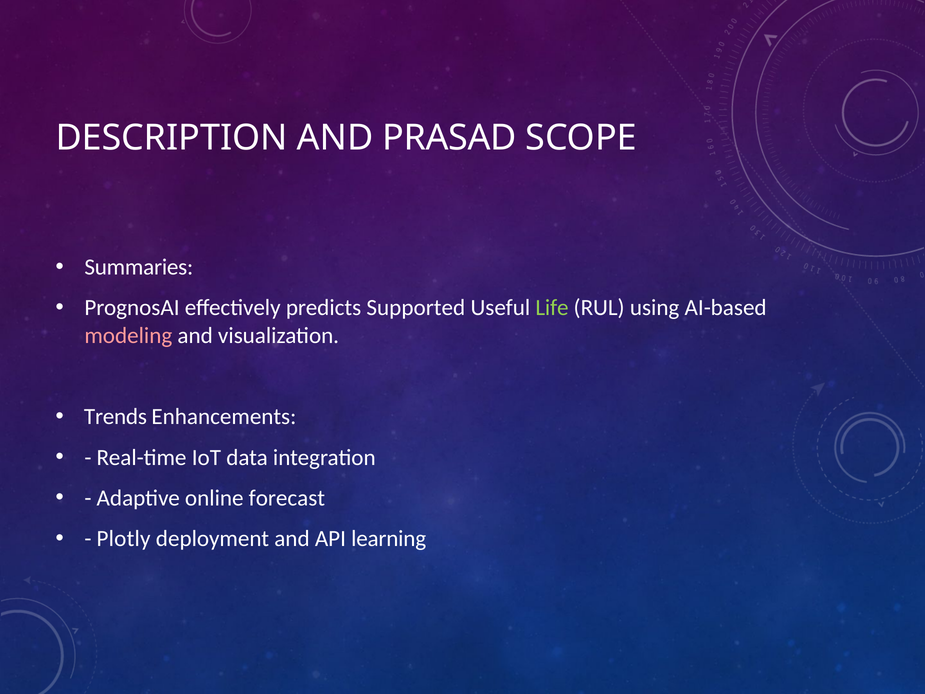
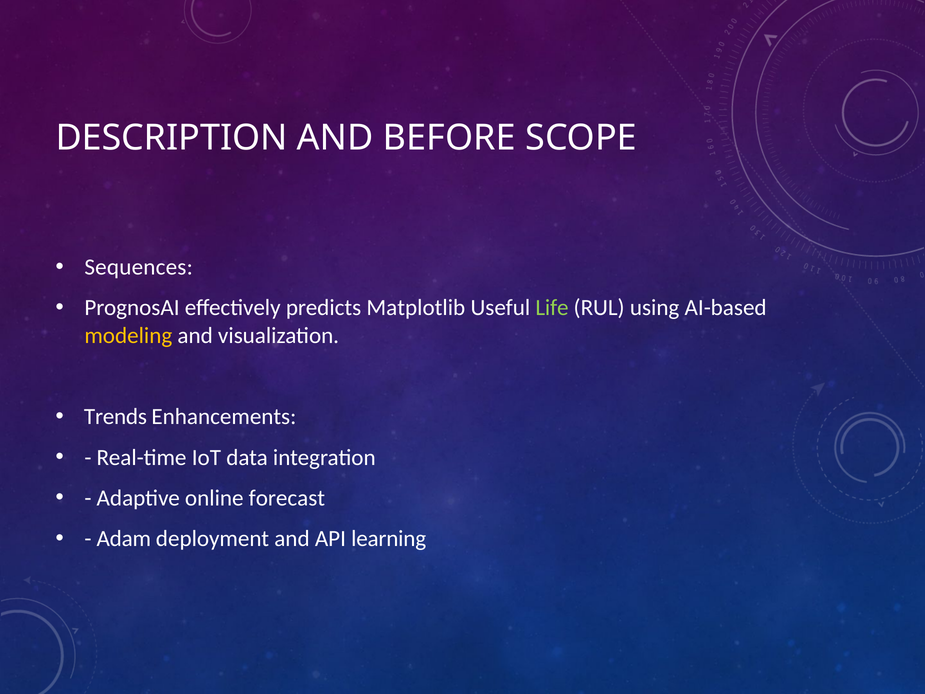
PRASAD: PRASAD -> BEFORE (449, 138)
Summaries: Summaries -> Sequences (139, 267)
Supported: Supported -> Matplotlib (416, 308)
modeling colour: pink -> yellow (128, 335)
Plotly: Plotly -> Adam (124, 539)
